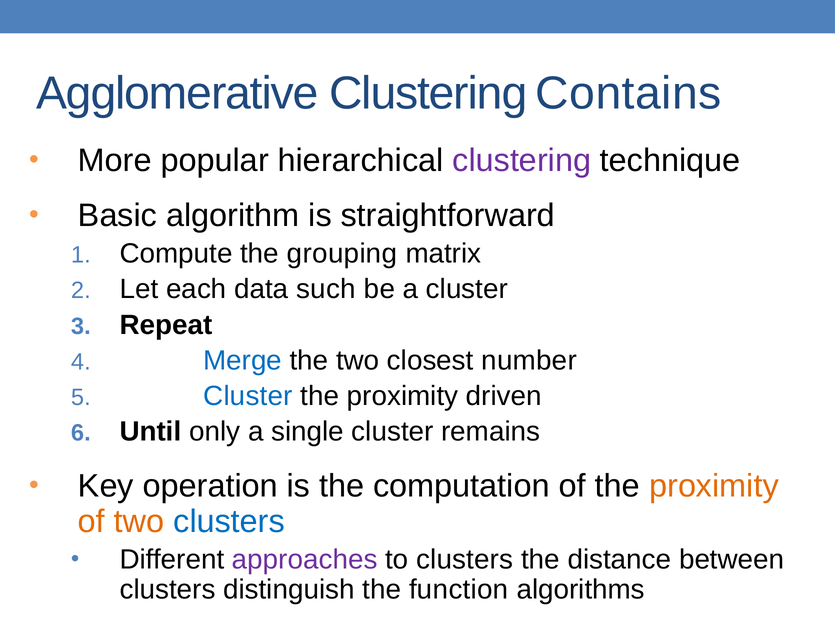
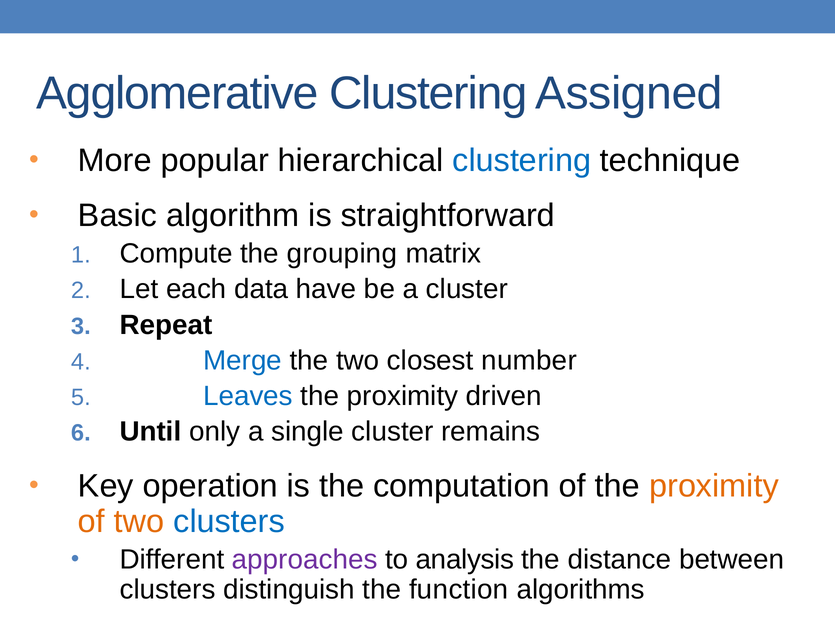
Contains: Contains -> Assigned (629, 94)
clustering colour: purple -> blue (522, 161)
such: such -> have (326, 289)
Cluster: Cluster -> Leaves (248, 396)
to clusters: clusters -> analysis (465, 560)
